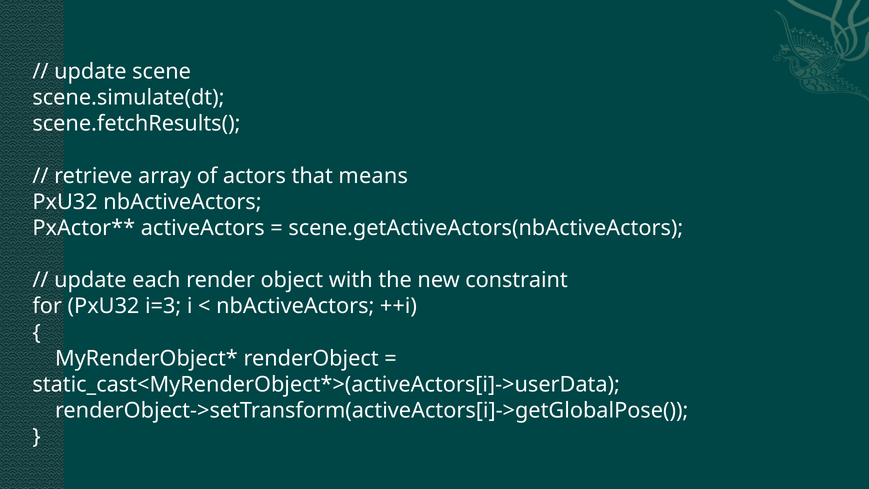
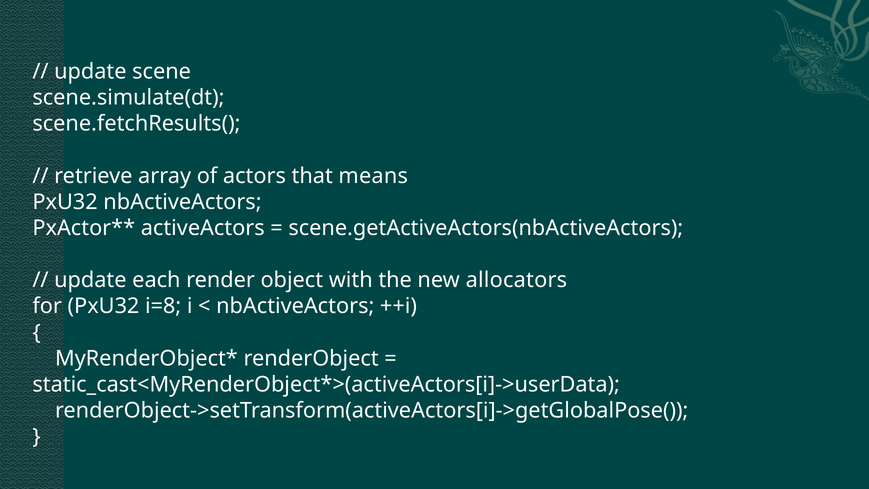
constraint: constraint -> allocators (516, 280)
i=3: i=3 -> i=8 (163, 306)
